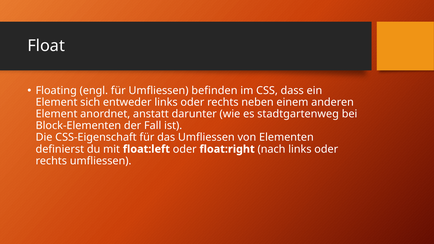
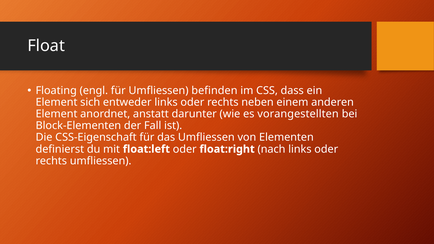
stadtgartenweg: stadtgartenweg -> vorangestellten (298, 114)
